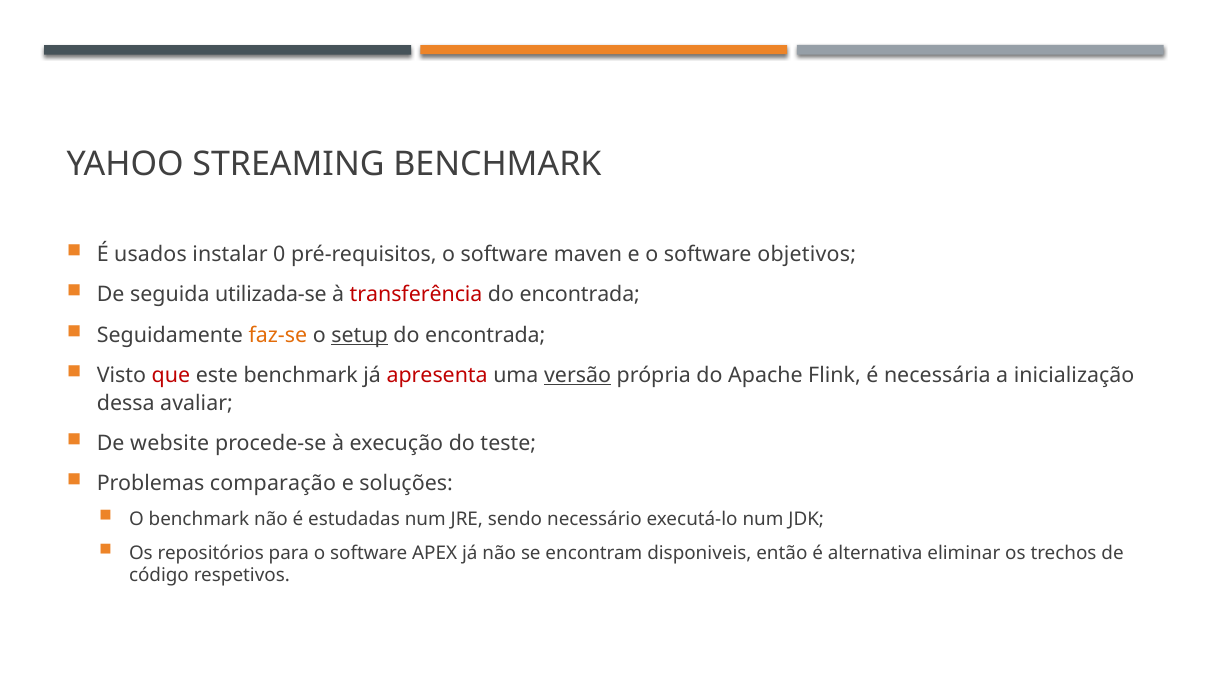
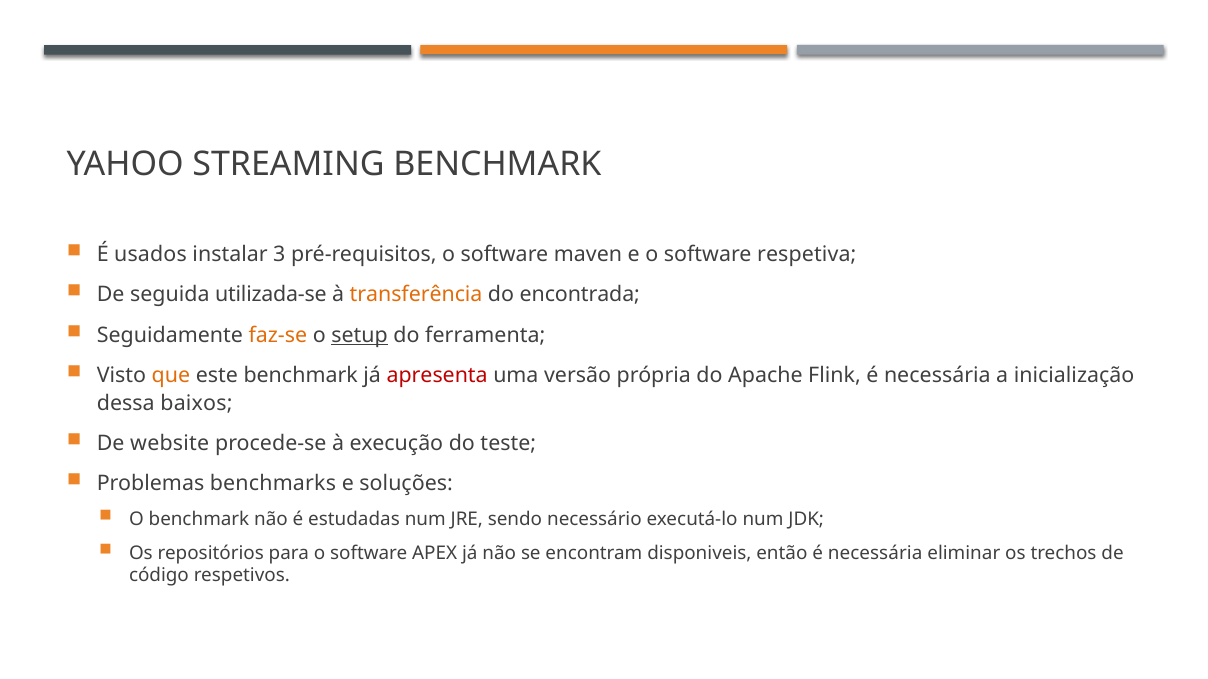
0: 0 -> 3 (279, 255)
objetivos: objetivos -> respetiva (807, 255)
transferência colour: red -> orange (416, 295)
encontrada: encontrada -> ferramenta (485, 335)
que colour: red -> orange (171, 375)
versão underline: present -> none (578, 375)
avaliar: avaliar -> baixos (196, 404)
comparação: comparação -> benchmarks (273, 484)
então é alternativa: alternativa -> necessária (875, 553)
